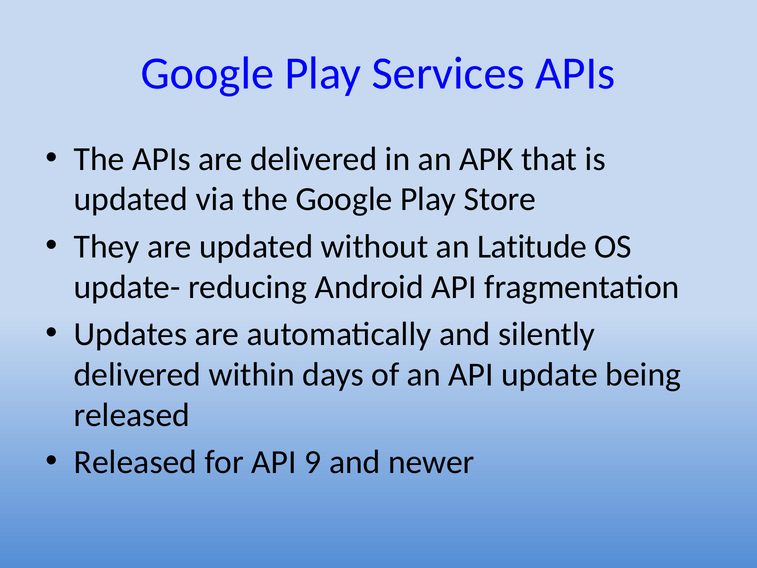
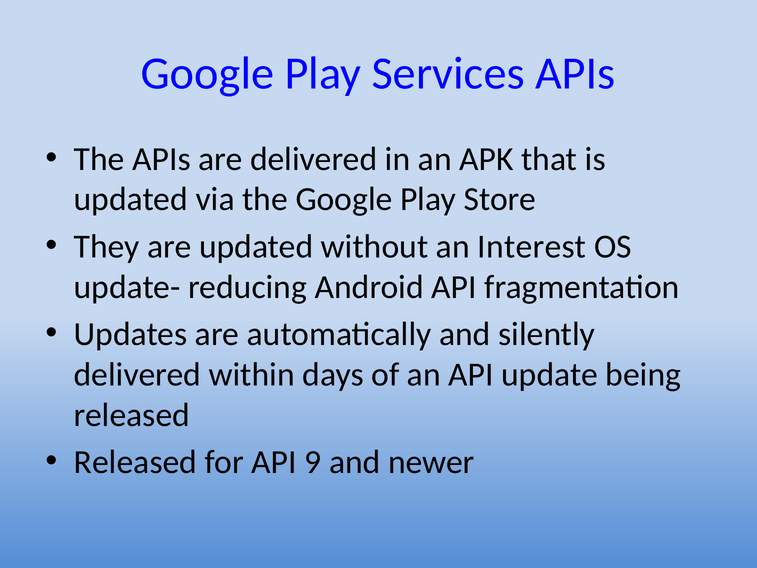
Latitude: Latitude -> Interest (532, 246)
